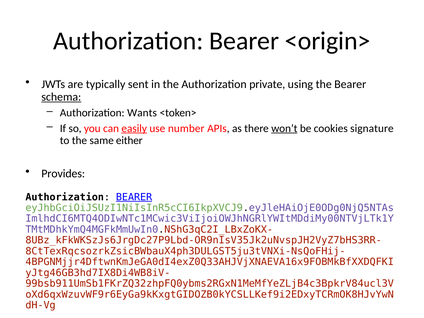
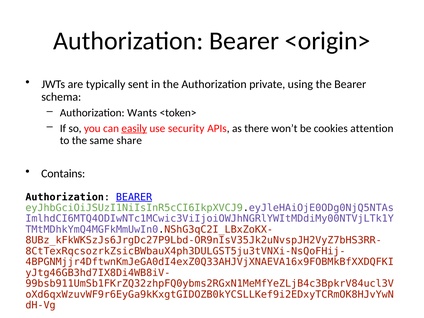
schema underline: present -> none (61, 97)
number: number -> security (186, 128)
won’t underline: present -> none (284, 128)
signature: signature -> attention (372, 128)
either: either -> share (129, 140)
Provides: Provides -> Contains (63, 174)
